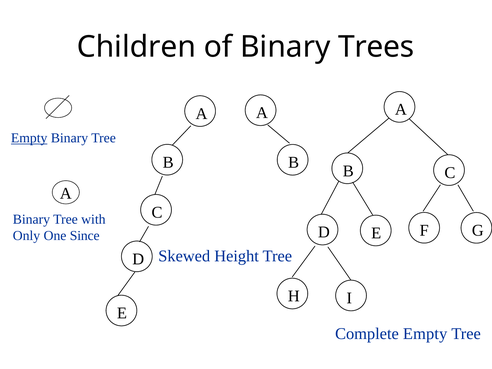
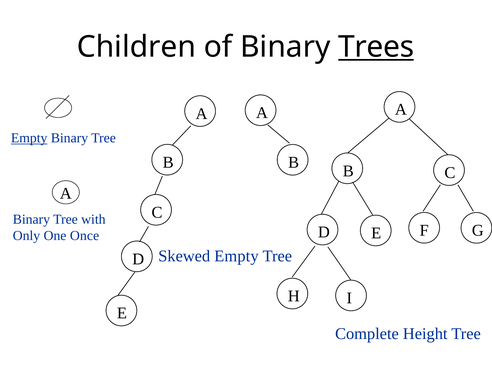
Trees underline: none -> present (376, 47)
Since: Since -> Once (85, 236)
Skewed Height: Height -> Empty (236, 256)
Complete Empty: Empty -> Height (425, 334)
